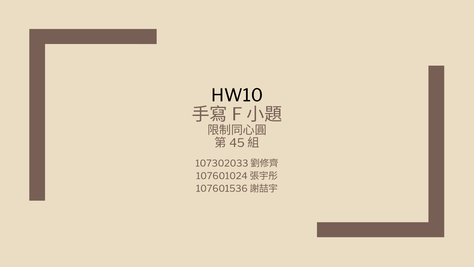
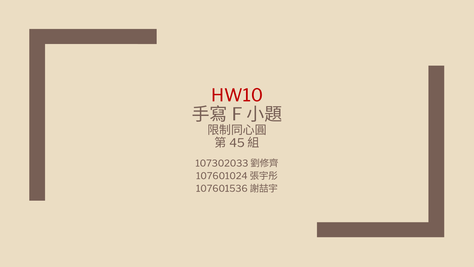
HW10 colour: black -> red (237, 95)
